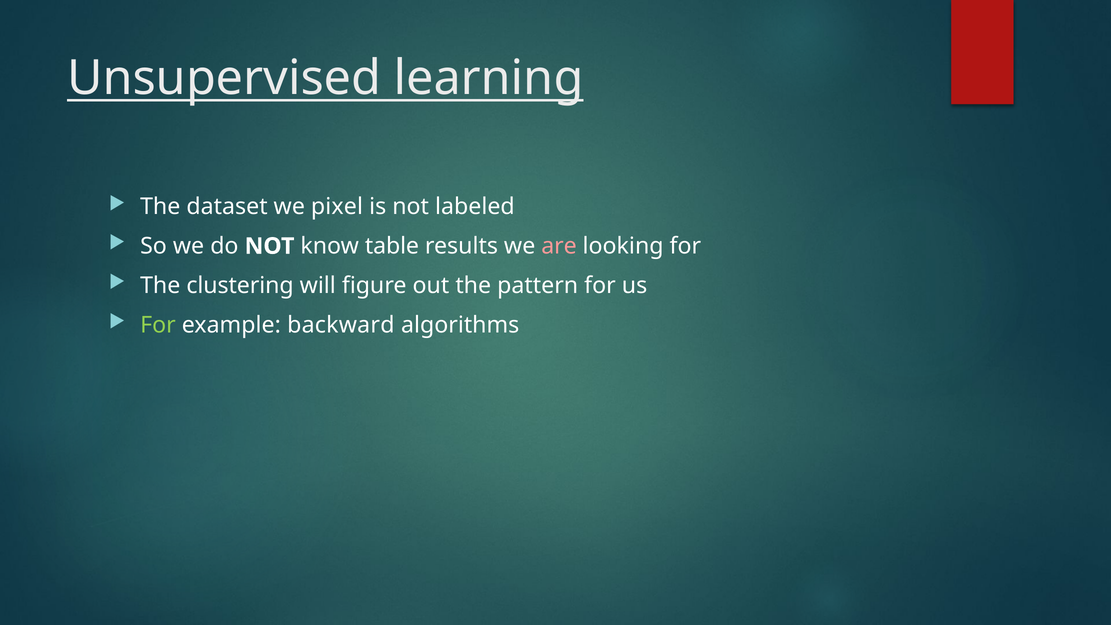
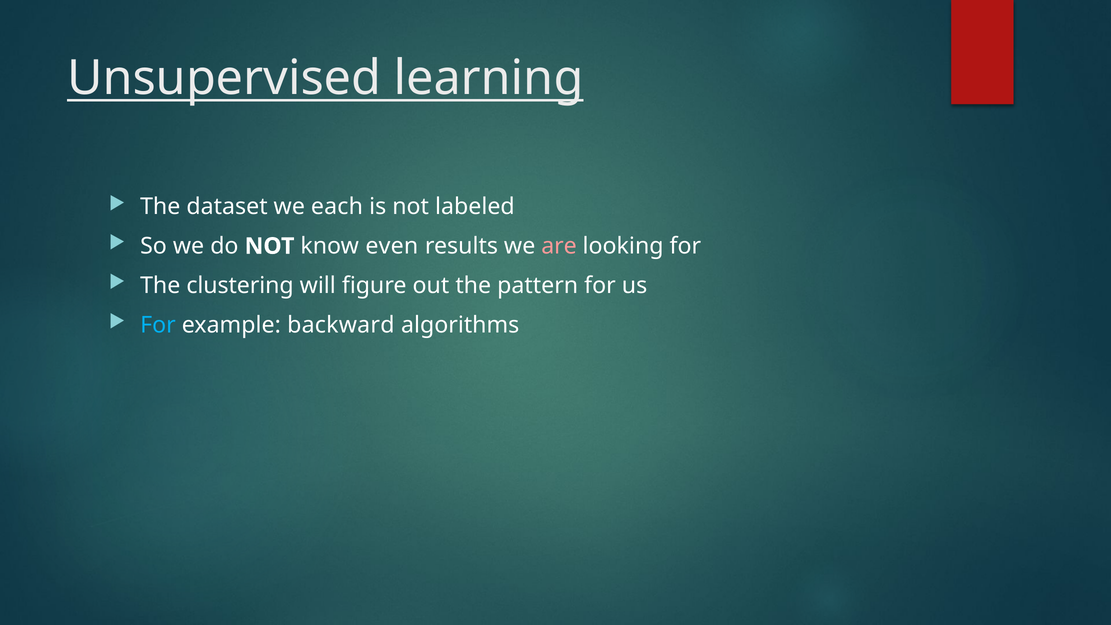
pixel: pixel -> each (337, 207)
table: table -> even (392, 246)
For colour: light green -> light blue (158, 325)
